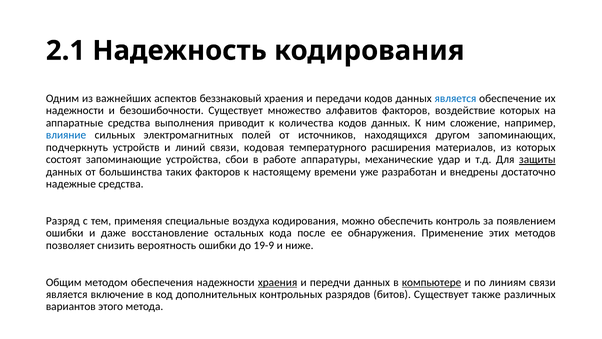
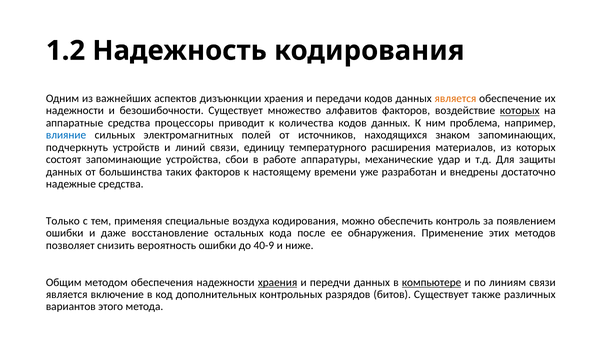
2.1: 2.1 -> 1.2 (66, 51)
беззнаковый: беззнаковый -> дизъюнкции (230, 98)
является colour: blue -> orange (455, 98)
которых underline: none -> present (520, 111)
выполнения: выполнения -> процессоры (184, 123)
сложение: сложение -> проблема (475, 123)
другом: другом -> знаком (453, 135)
кодовая: кодовая -> единицу (264, 147)
защиты underline: present -> none (537, 159)
Разряд: Разряд -> Только (63, 221)
19-9: 19-9 -> 40-9 (264, 245)
